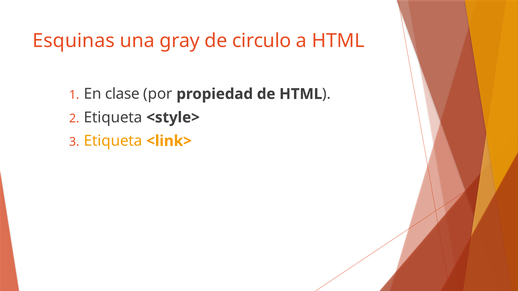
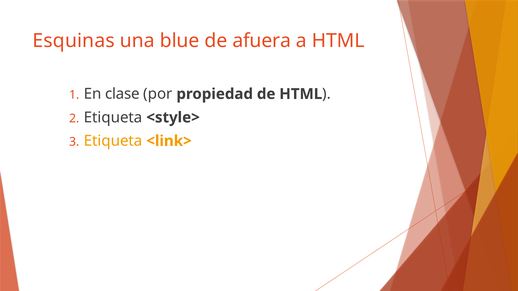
gray: gray -> blue (180, 41)
circulo: circulo -> afuera (262, 41)
